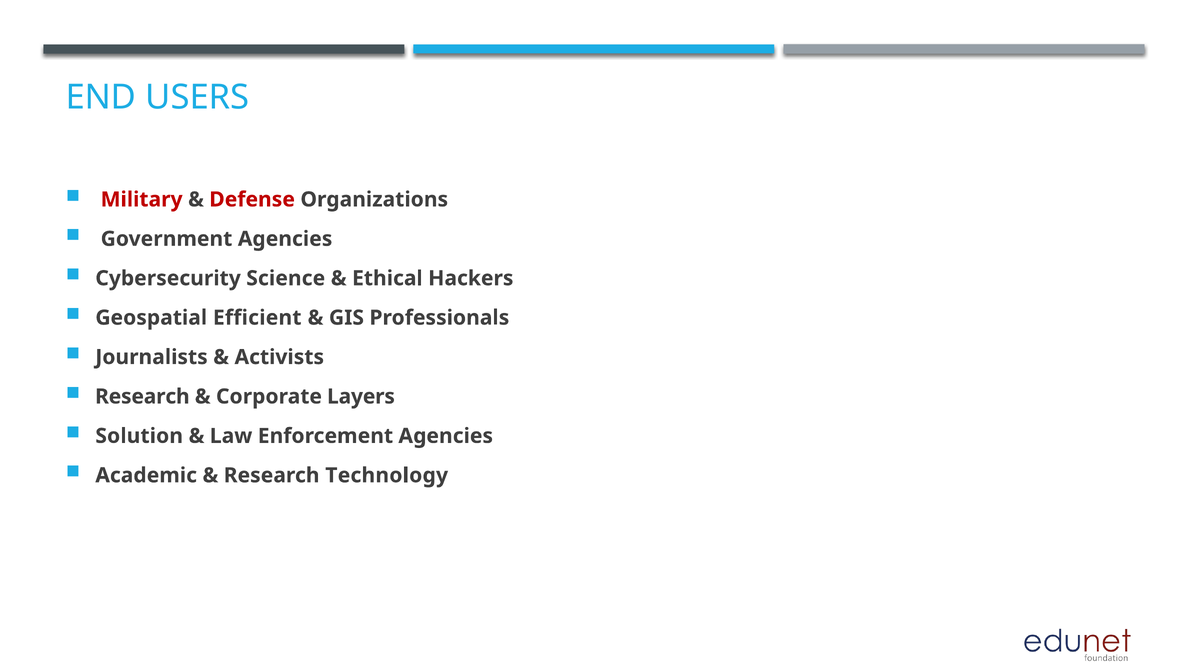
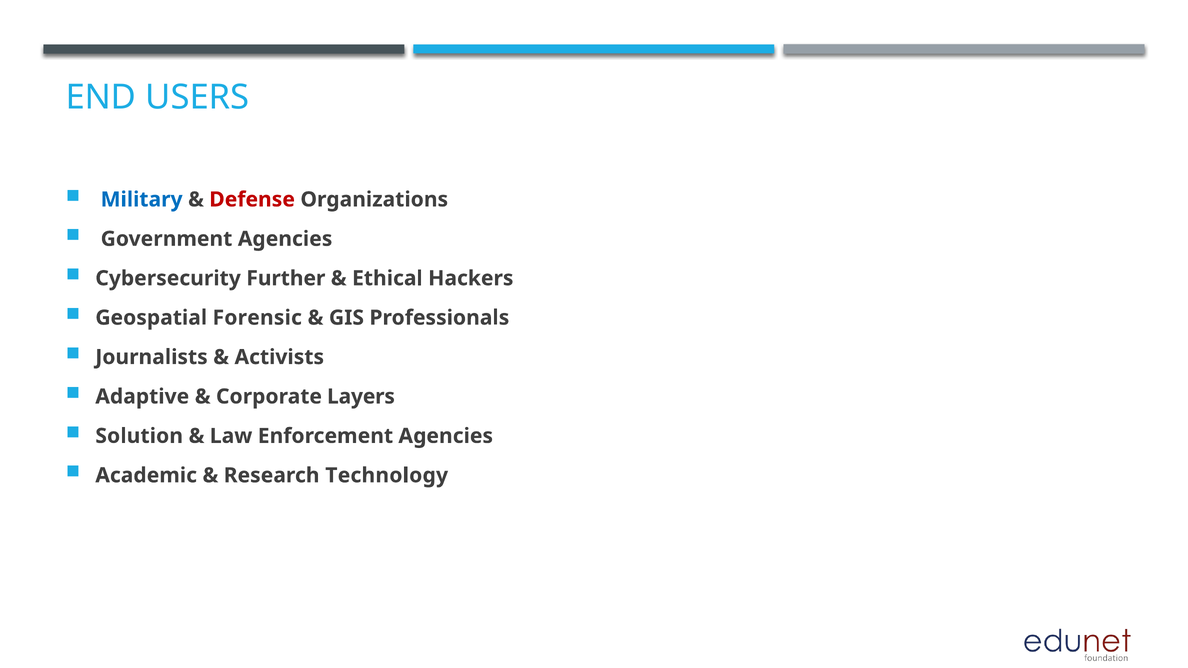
Military colour: red -> blue (142, 200)
Science: Science -> Further (286, 278)
Efficient: Efficient -> Forensic (257, 318)
Research: Research -> Adaptive (142, 397)
